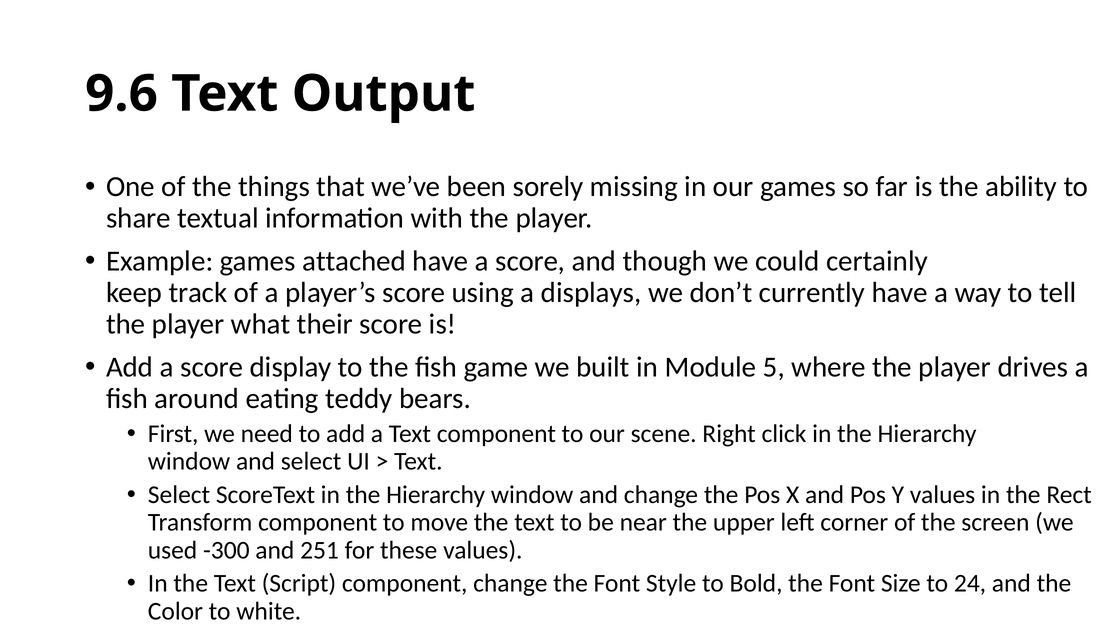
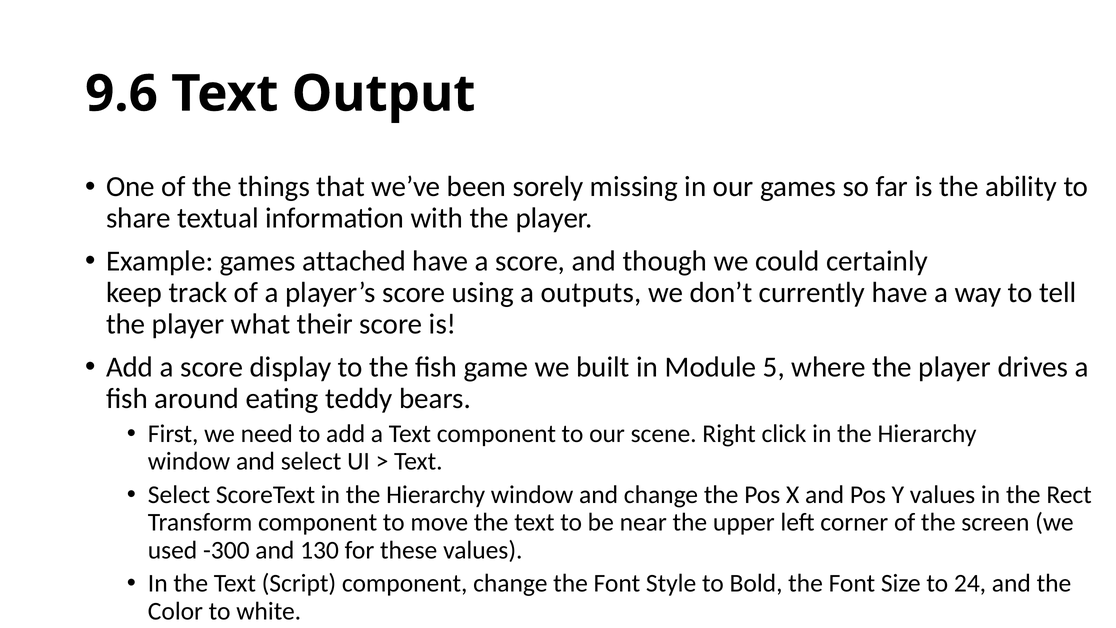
displays: displays -> outputs (591, 293)
251: 251 -> 130 (320, 550)
